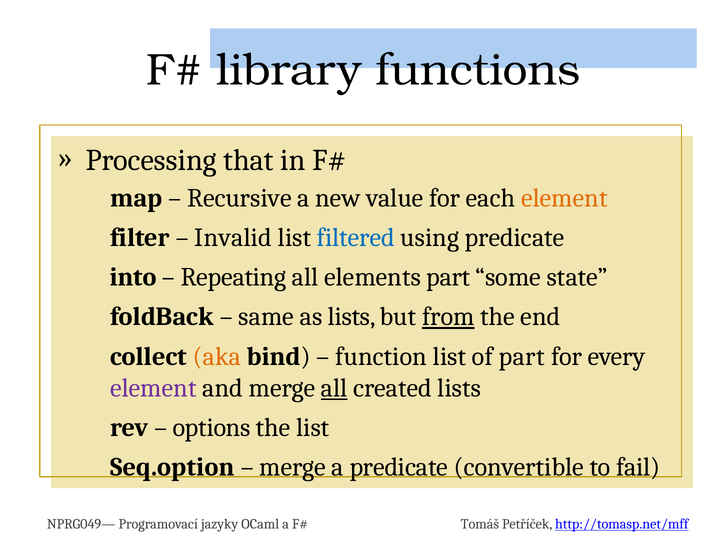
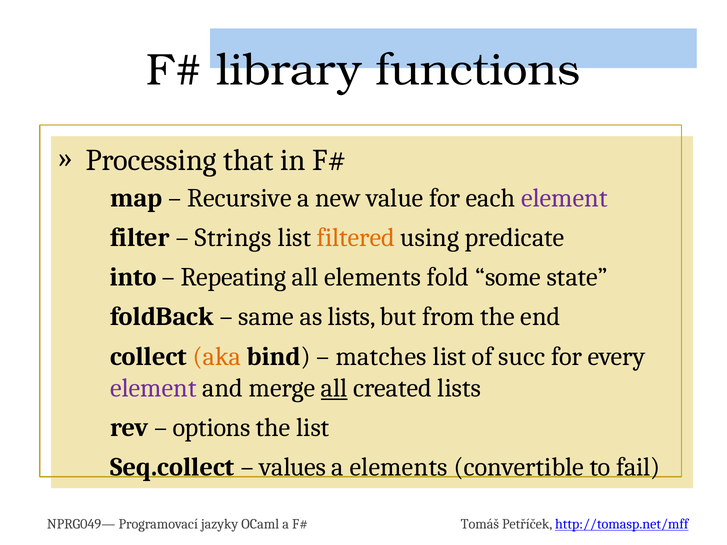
element colour: orange -> purple (564, 198)
Invalid: Invalid -> Strings (233, 238)
filtered colour: blue -> orange (356, 238)
elements part: part -> fold (448, 277)
from underline: present -> none (448, 317)
function: function -> matches (381, 357)
of part: part -> succ (522, 357)
Seq.option: Seq.option -> Seq.collect (172, 467)
merge: merge -> values (293, 467)
a predicate: predicate -> elements (399, 467)
